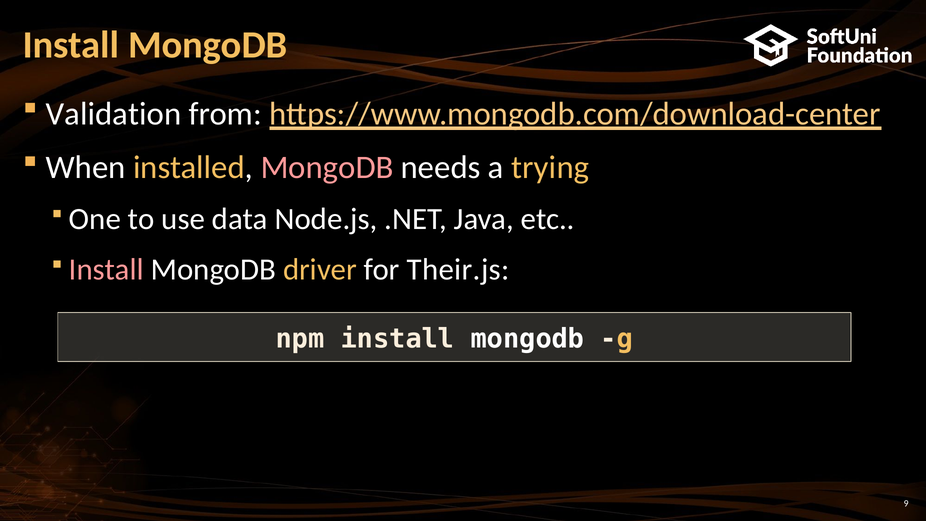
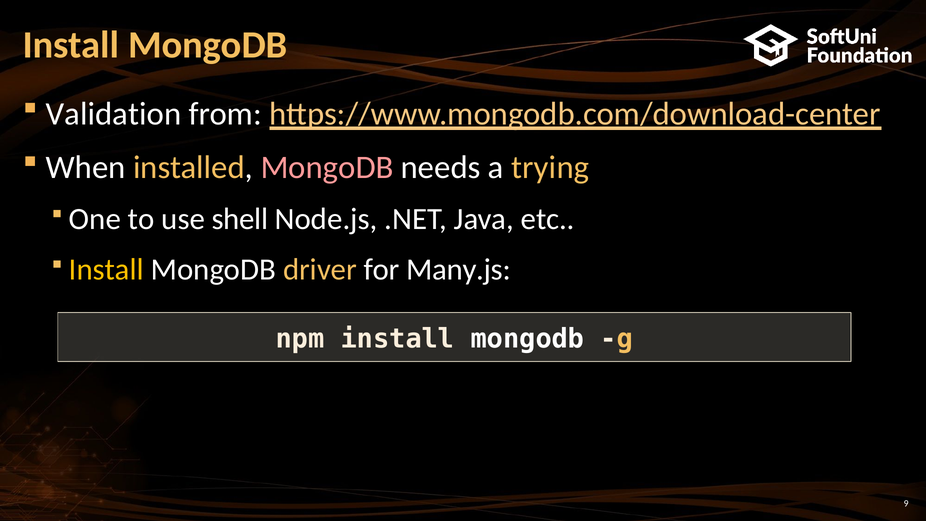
data: data -> shell (240, 219)
Install colour: pink -> yellow (106, 270)
Their.js: Their.js -> Many.js (458, 270)
